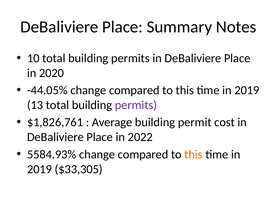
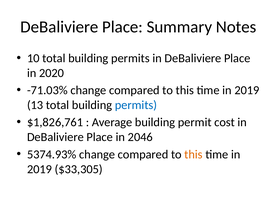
-44.05%: -44.05% -> -71.03% (47, 90)
permits colour: purple -> blue (136, 105)
2022: 2022 -> 2046 (140, 137)
5584.93%: 5584.93% -> 5374.93% (52, 154)
